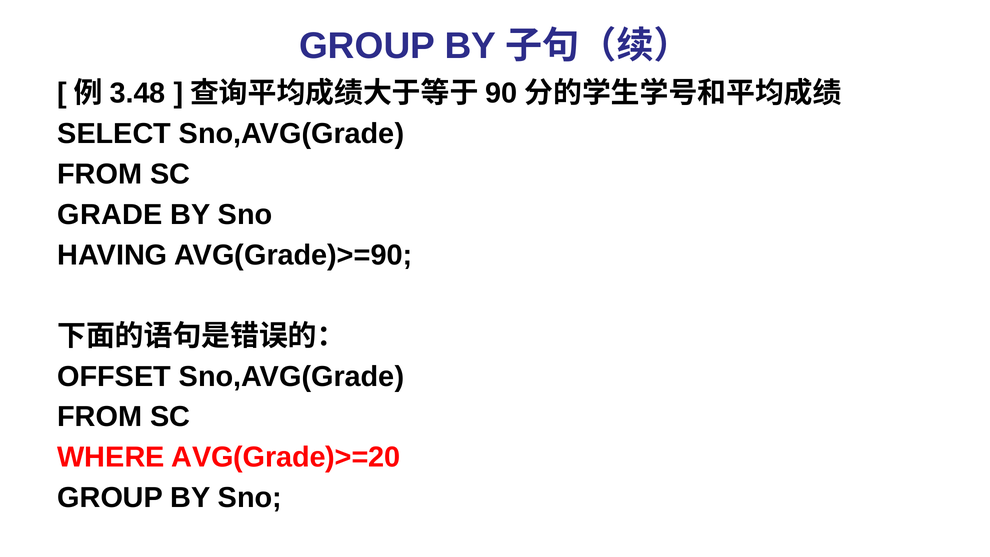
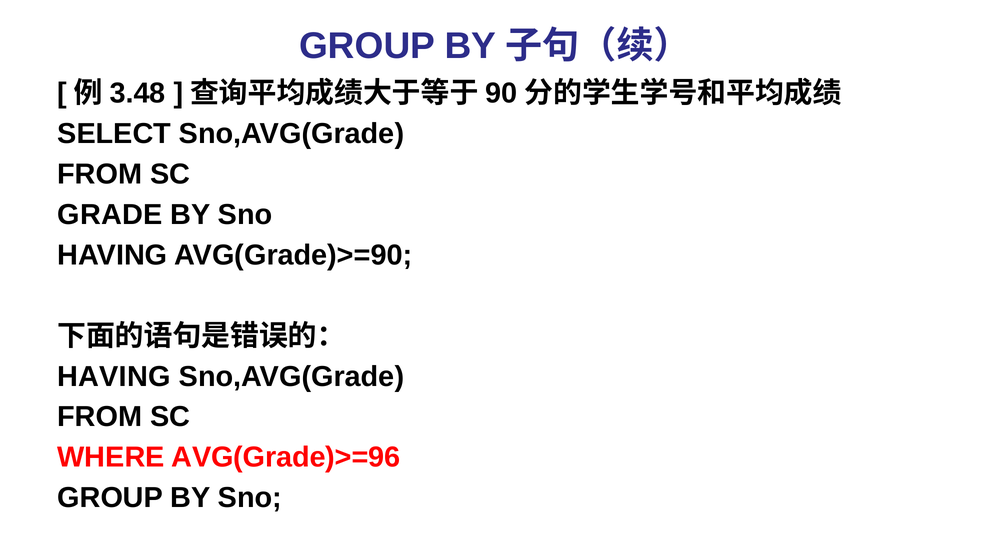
OFFSET: OFFSET -> HAVING (114, 376)
AVG(Grade)>=20: AVG(Grade)>=20 -> AVG(Grade)>=96 (286, 457)
